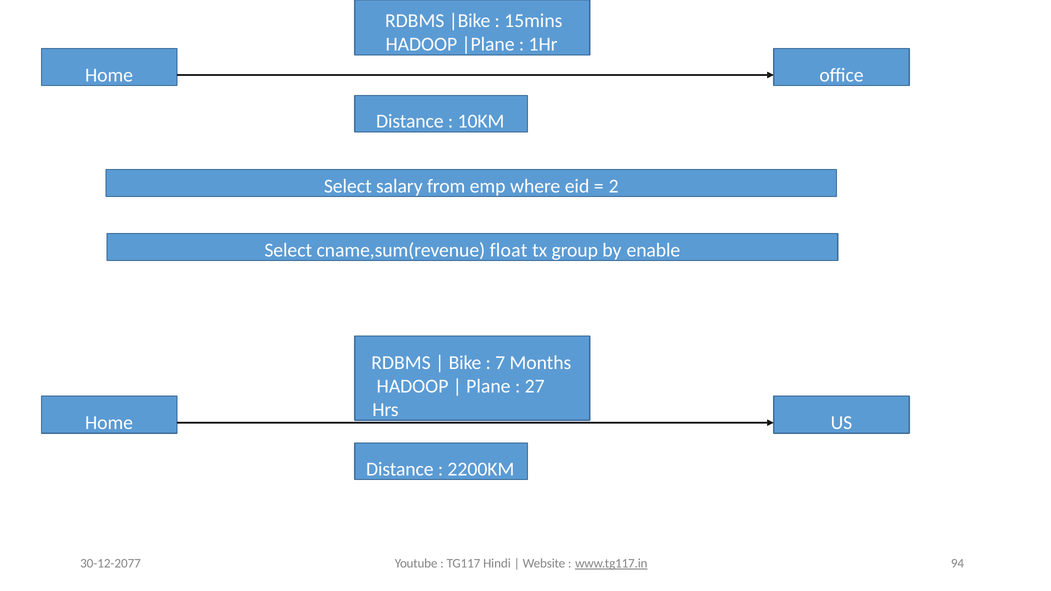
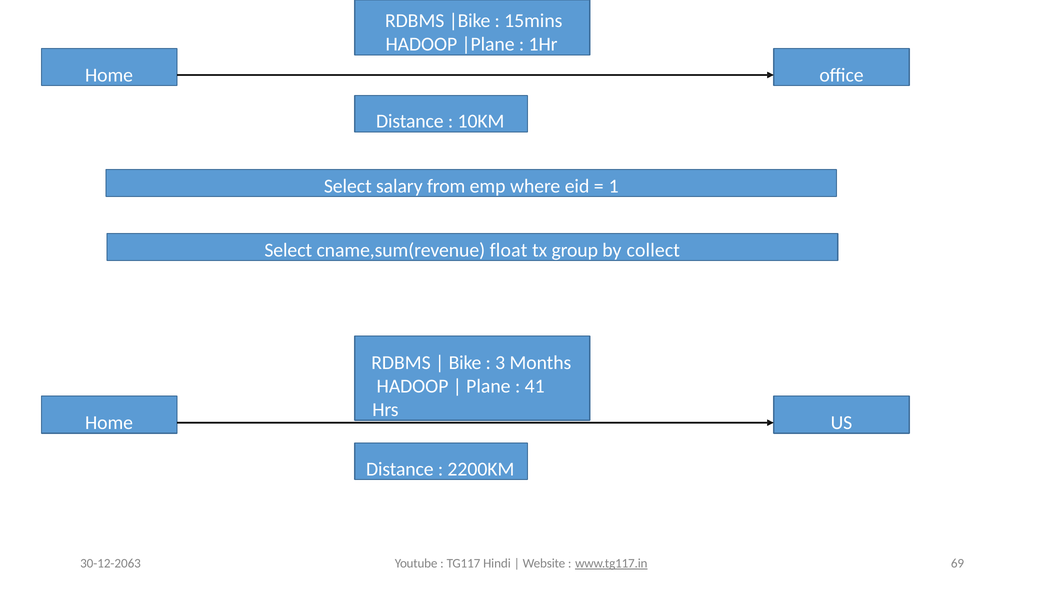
2: 2 -> 1 (614, 186)
enable: enable -> collect (653, 250)
7: 7 -> 3 (500, 363)
27: 27 -> 41 (535, 386)
30-12-2077: 30-12-2077 -> 30-12-2063 (111, 564)
94: 94 -> 69 (958, 564)
